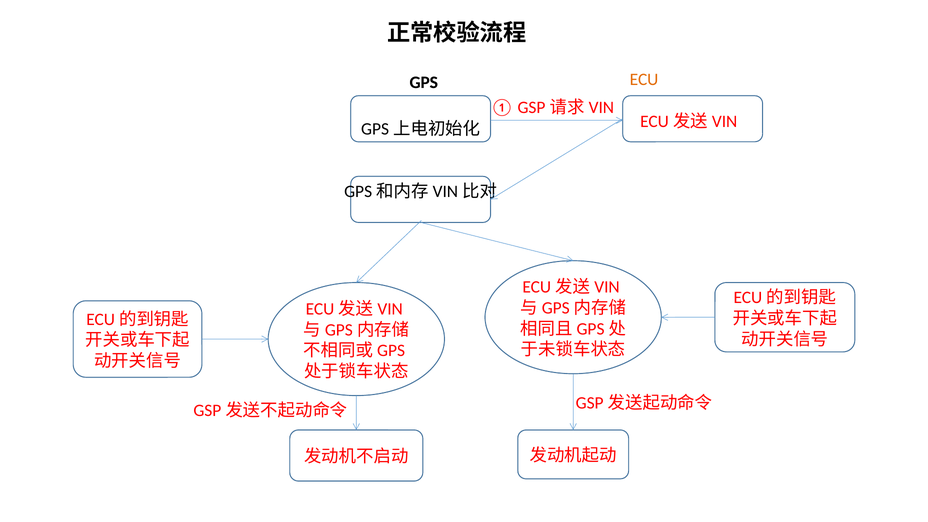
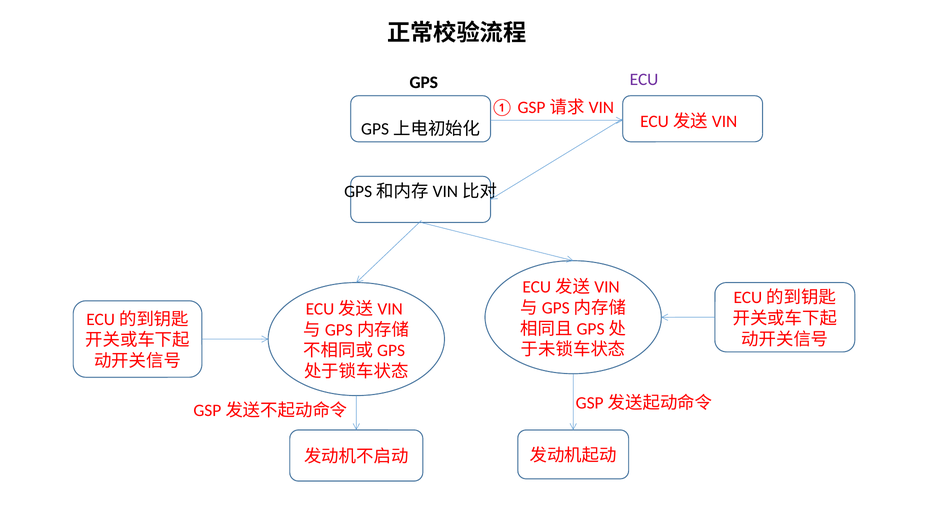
ECU colour: orange -> purple (644, 79)
